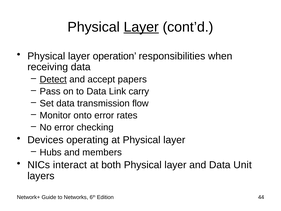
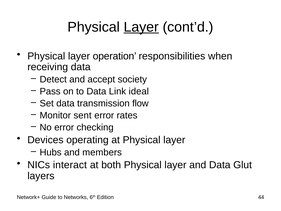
Detect underline: present -> none (53, 79)
papers: papers -> society (132, 79)
carry: carry -> ideal (139, 91)
onto: onto -> sent (83, 115)
Unit: Unit -> Glut (243, 165)
